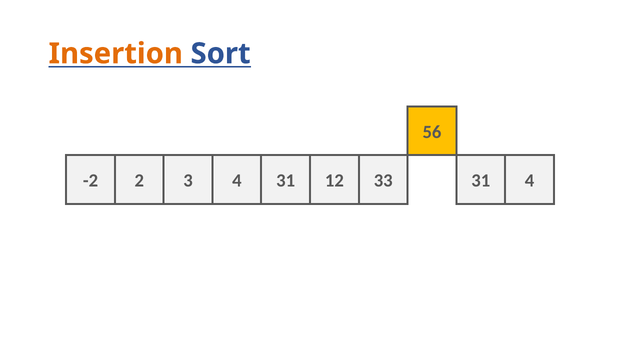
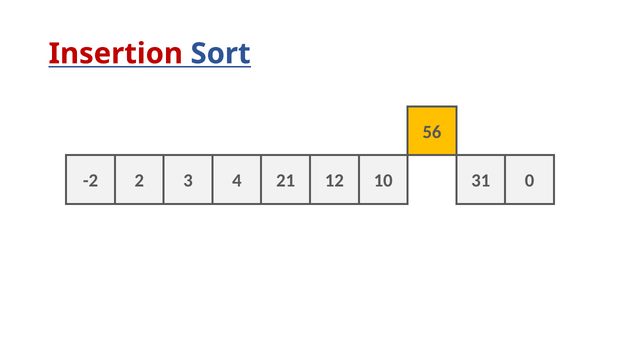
Insertion colour: orange -> red (116, 54)
-2 31: 31 -> 21 (286, 181)
33: 33 -> 10 (383, 181)
31 4: 4 -> 0 (530, 181)
